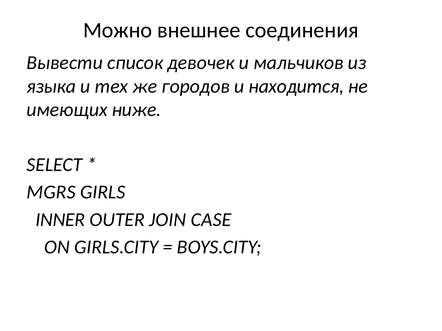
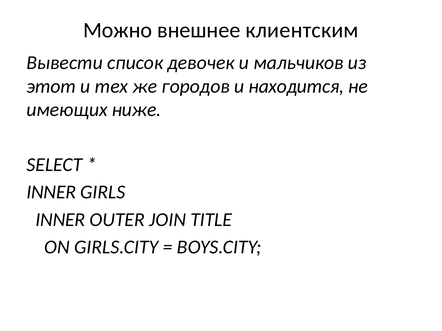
соединения: соединения -> клиентским (302, 30)
языка: языка -> этот (51, 86)
MGRS: MGRS -> INNER (51, 192)
CASE: CASE -> TITLE (211, 220)
